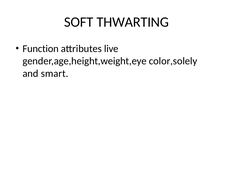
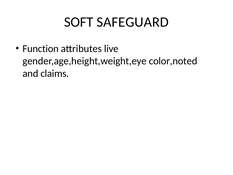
THWARTING: THWARTING -> SAFEGUARD (133, 22)
color,solely: color,solely -> color,noted (173, 61)
smart: smart -> claims (55, 73)
